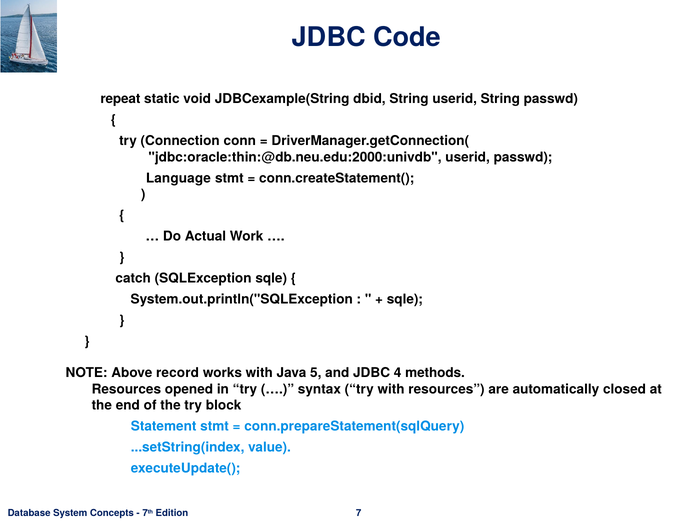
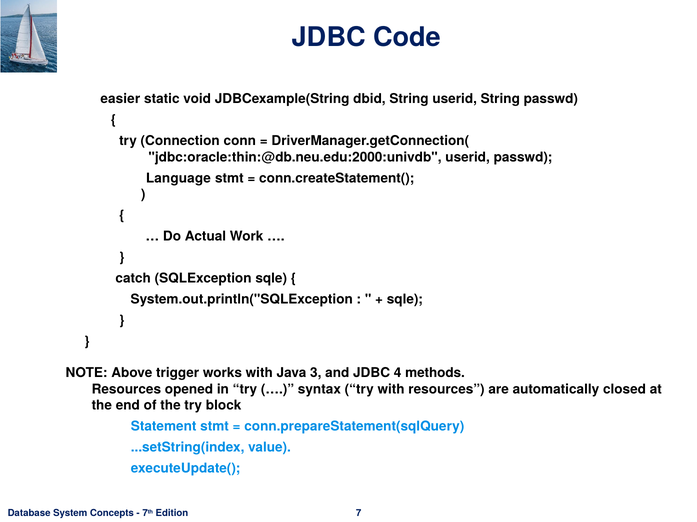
repeat: repeat -> easier (120, 99)
record: record -> trigger (178, 373)
5: 5 -> 3 (316, 373)
